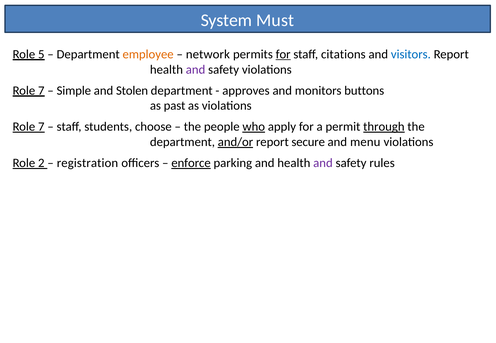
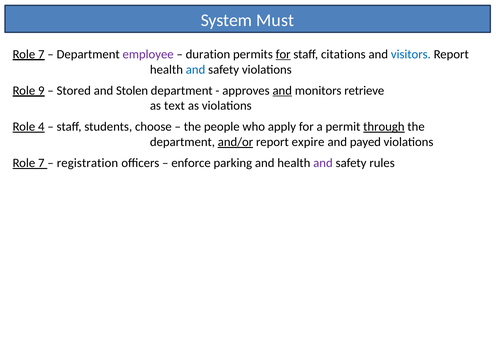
5: 5 -> 7 (41, 54)
employee colour: orange -> purple (148, 54)
network: network -> duration (208, 54)
and colour: purple -> blue (196, 70)
7: 7 -> 9 (41, 91)
Simple: Simple -> Stored (74, 91)
and underline: none -> present (282, 91)
buttons: buttons -> retrieve (364, 91)
past: past -> text (174, 106)
7: 7 -> 4 (41, 127)
who underline: present -> none (254, 127)
secure: secure -> expire (308, 142)
menu: menu -> payed (365, 142)
2: 2 -> 7 (41, 163)
enforce underline: present -> none (191, 163)
